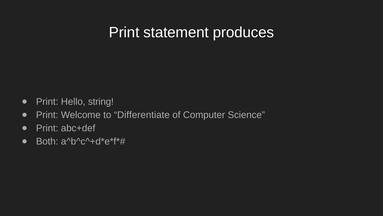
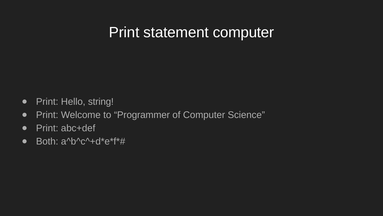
statement produces: produces -> computer (243, 32)
Differentiate: Differentiate -> Programmer (142, 115)
